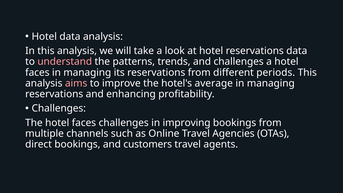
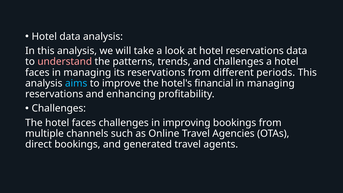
aims colour: pink -> light blue (76, 83)
average: average -> financial (214, 83)
customers: customers -> generated (148, 144)
